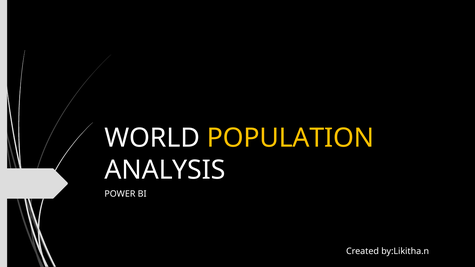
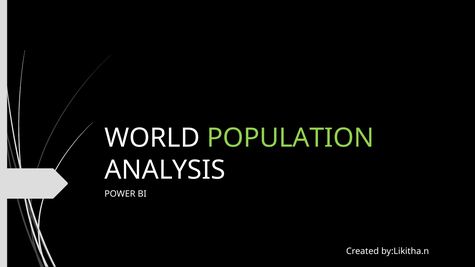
POPULATION colour: yellow -> light green (290, 138)
